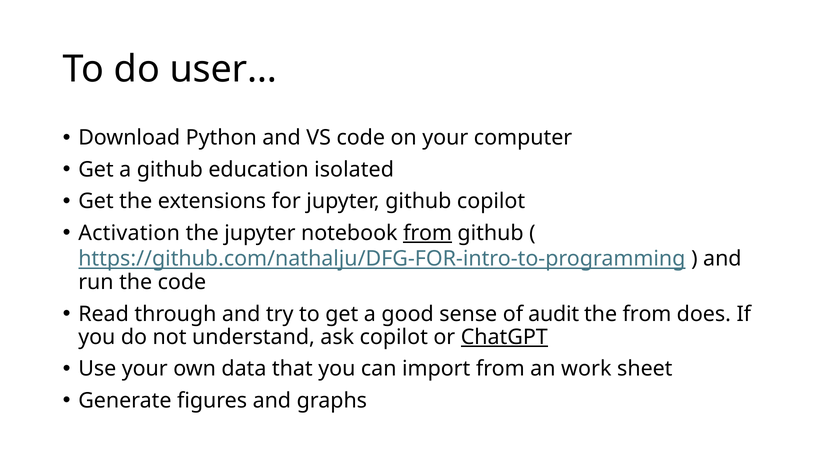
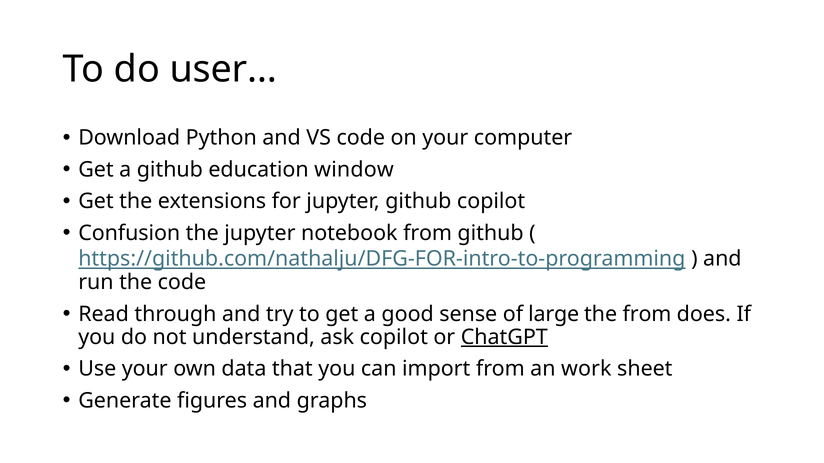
isolated: isolated -> window (354, 170)
Activation: Activation -> Confusion (129, 233)
from underline: present -> none (428, 233)
audit: audit -> large (554, 314)
